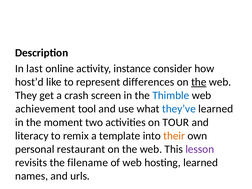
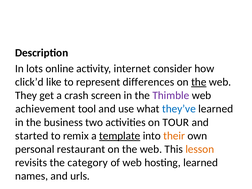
last: last -> lots (35, 69)
activity instance: instance -> internet (132, 69)
host’d: host’d -> click’d (29, 82)
Thimble colour: blue -> purple (171, 95)
moment: moment -> business (63, 122)
literacy: literacy -> started (32, 136)
template underline: none -> present (120, 136)
lesson colour: purple -> orange (200, 149)
filename: filename -> category (88, 163)
